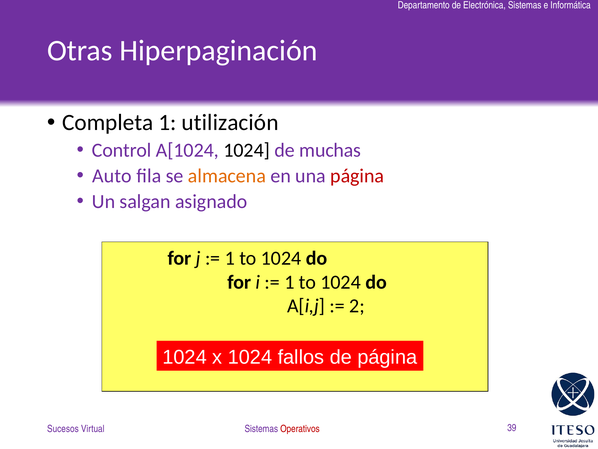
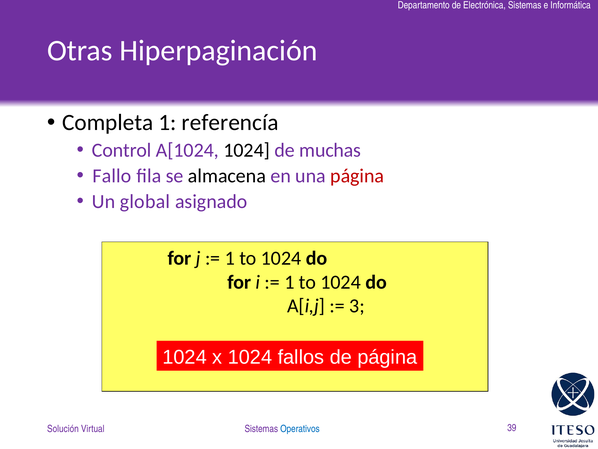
utilización: utilización -> referencía (230, 122)
Auto: Auto -> Fallo (112, 176)
almacena colour: orange -> black (227, 176)
salgan: salgan -> global (145, 201)
2: 2 -> 3 (357, 306)
Sucesos: Sucesos -> Solución (63, 428)
Operativos colour: red -> blue (300, 428)
